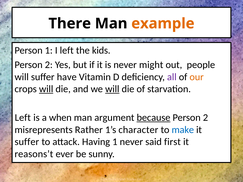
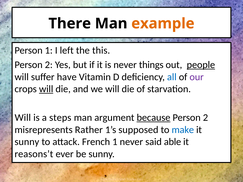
kids: kids -> this (101, 51)
might: might -> things (151, 65)
people underline: none -> present (201, 65)
all colour: purple -> blue (172, 77)
our colour: orange -> purple (197, 77)
will underline: present -> none (112, 89)
Left: Left -> Will (23, 118)
when: when -> steps (60, 118)
character: character -> supposed (138, 130)
suffer: suffer -> sunny (27, 142)
Having: Having -> French (96, 142)
first: first -> able (173, 142)
